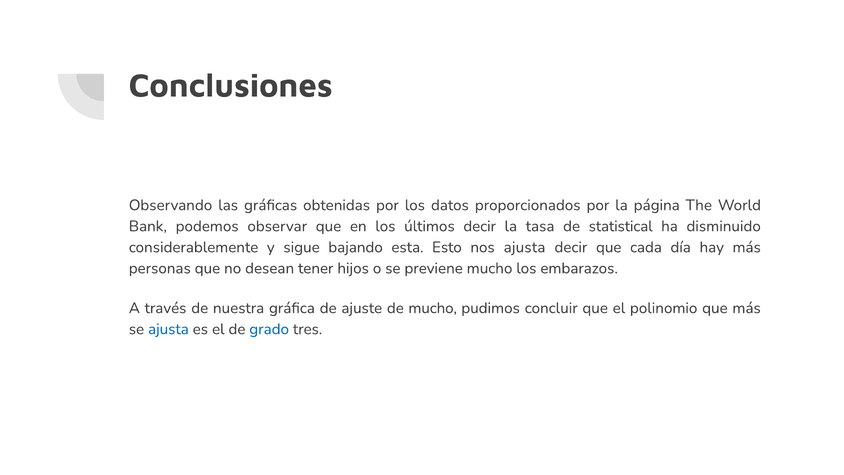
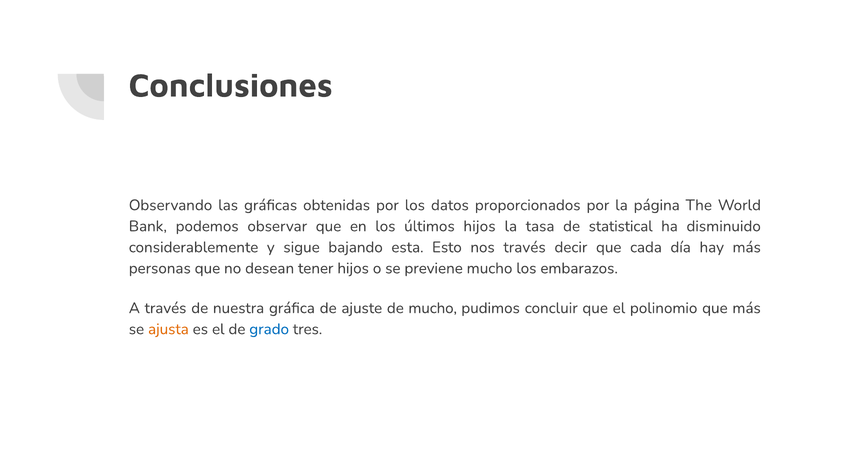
últimos decir: decir -> hijos (480, 226)
nos ajusta: ajusta -> través (525, 247)
ajusta colour: blue -> orange (168, 329)
